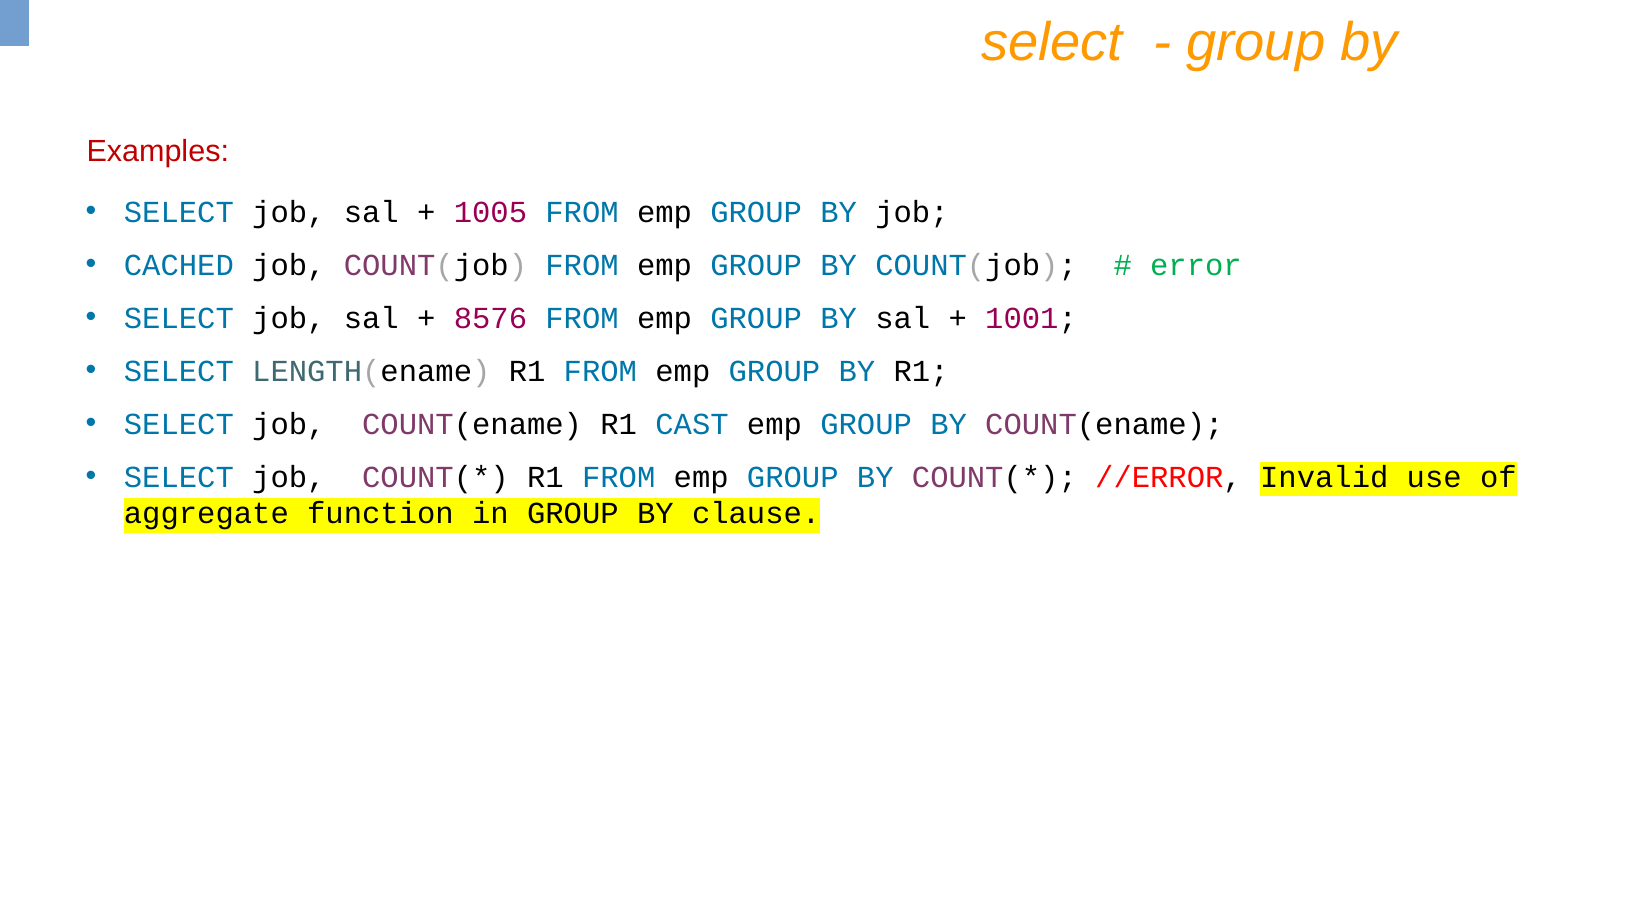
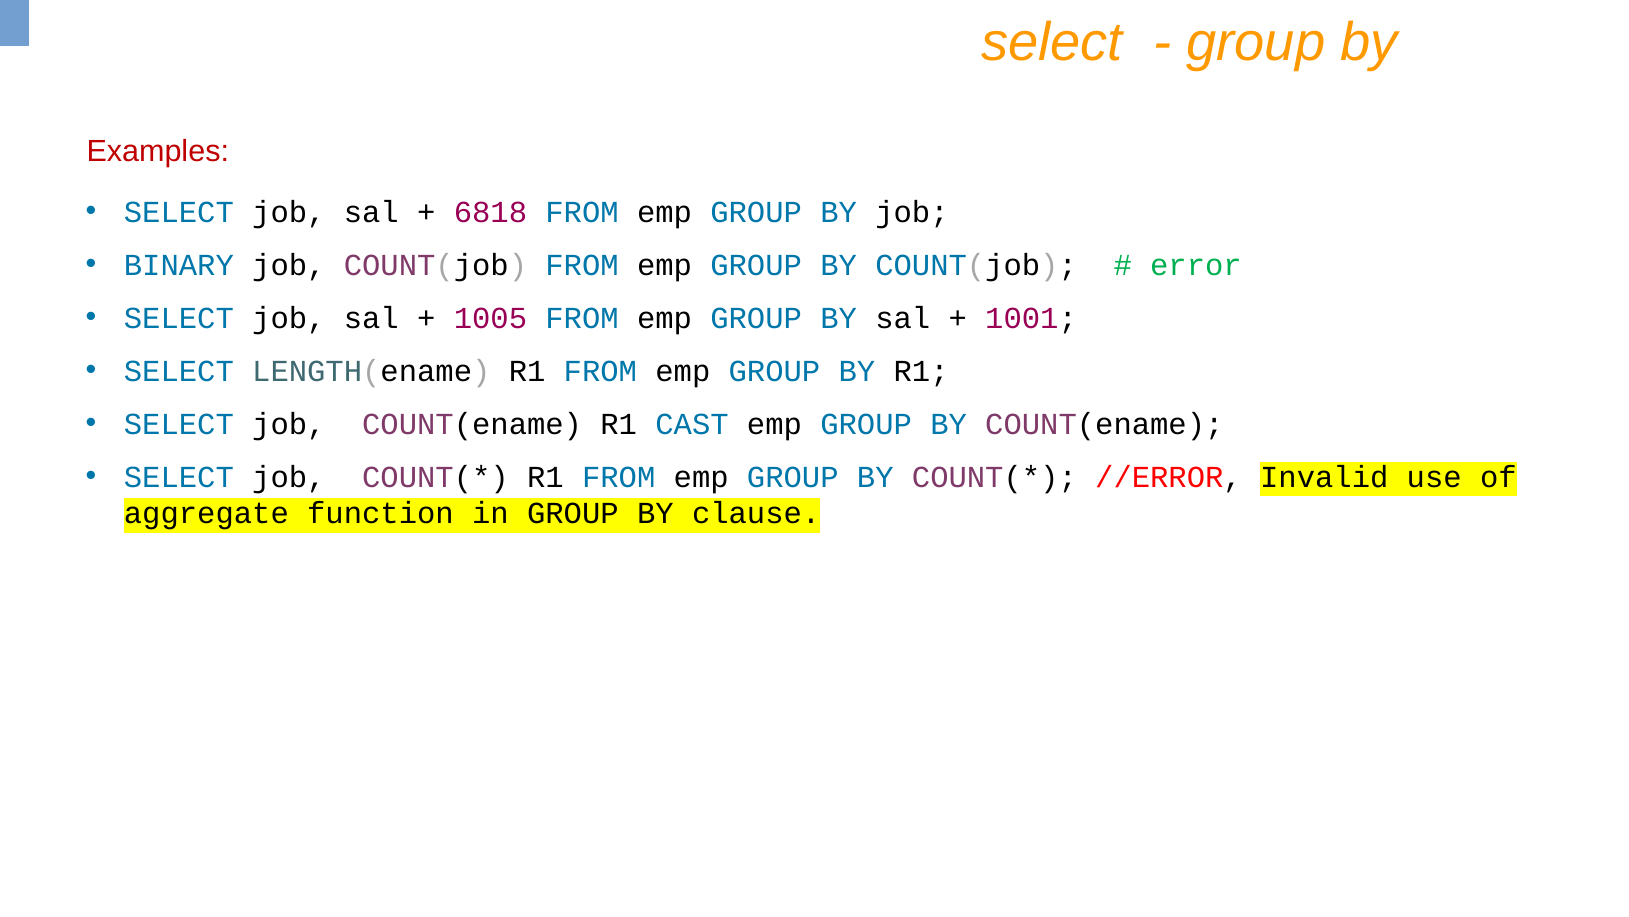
1005: 1005 -> 6818 (490, 212)
CACHED: CACHED -> BINARY (179, 265)
8576: 8576 -> 1005 (490, 318)
